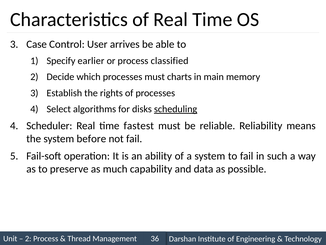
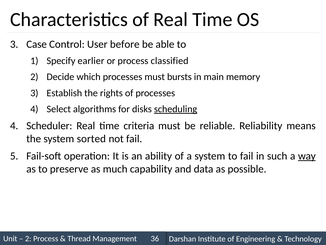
arrives: arrives -> before (125, 44)
charts: charts -> bursts (179, 77)
fastest: fastest -> criteria (139, 125)
before: before -> sorted (91, 139)
way underline: none -> present (307, 156)
